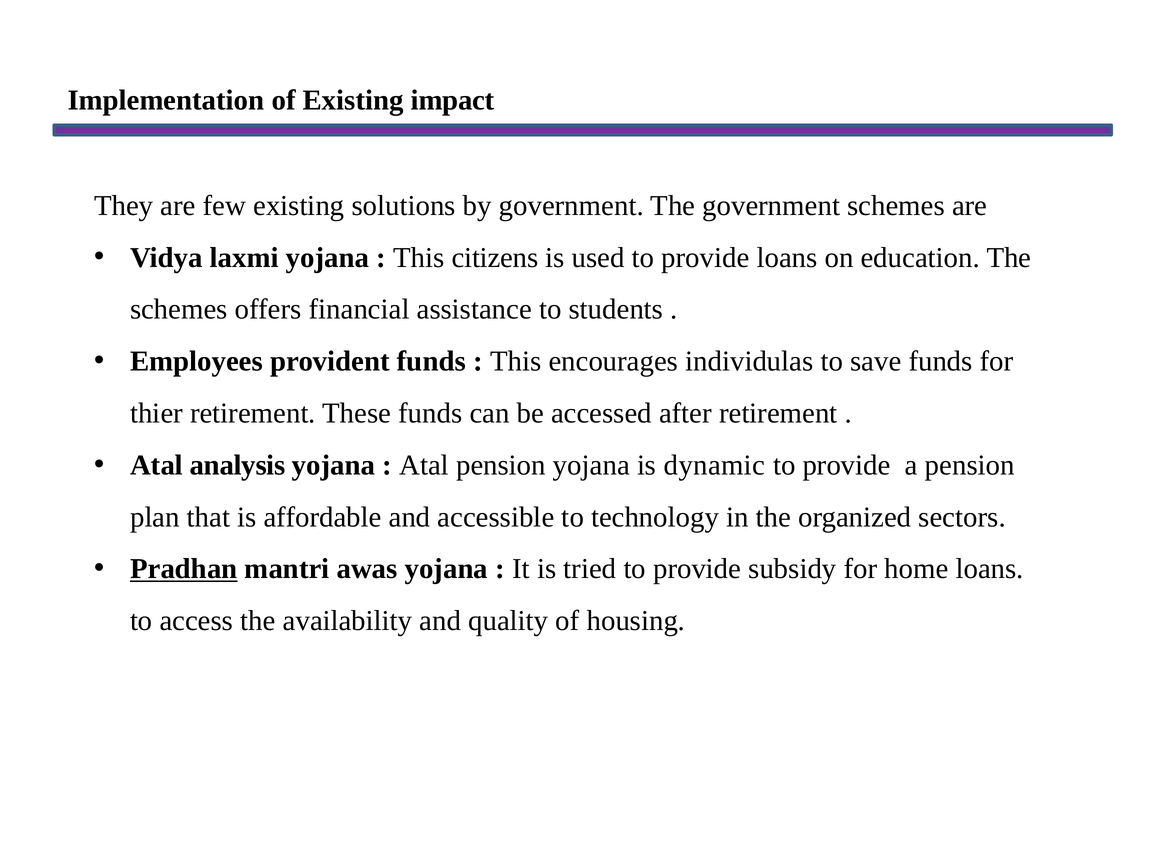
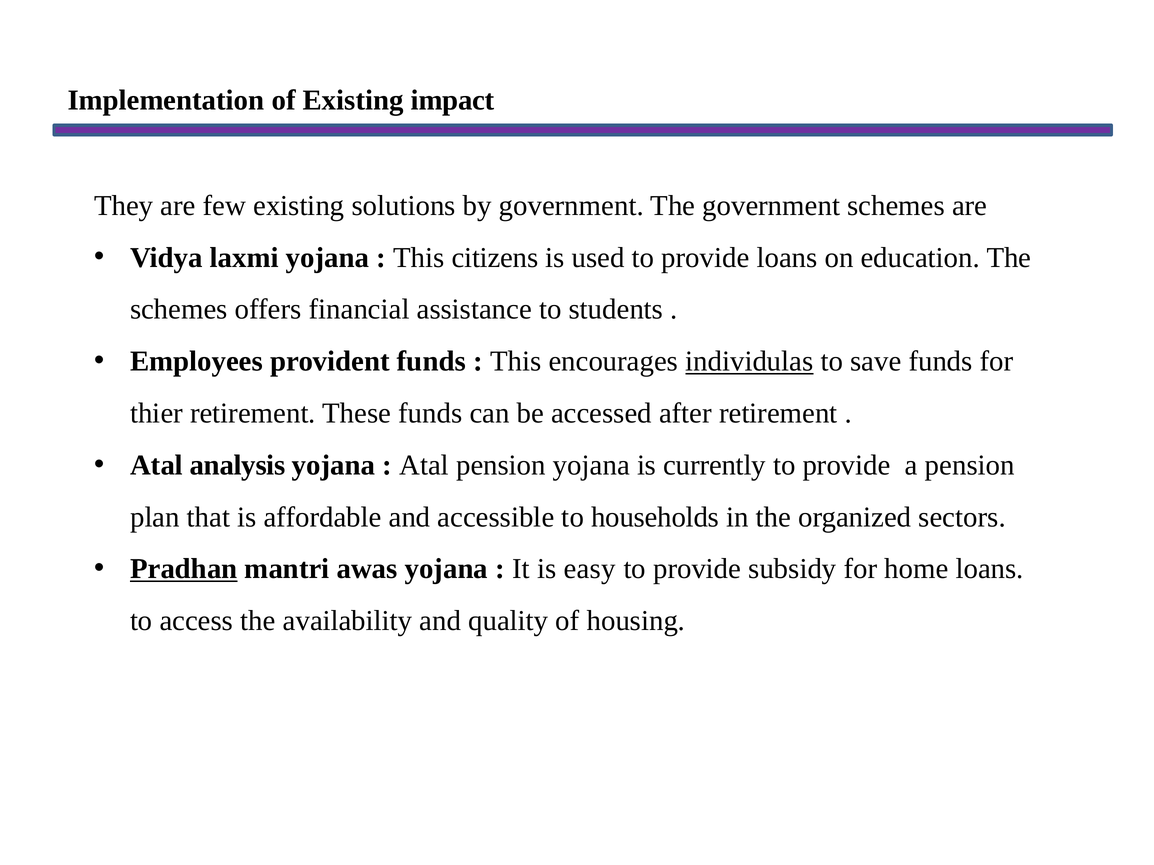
individulas underline: none -> present (749, 362)
dynamic: dynamic -> currently (715, 465)
technology: technology -> households (655, 517)
tried: tried -> easy (590, 569)
